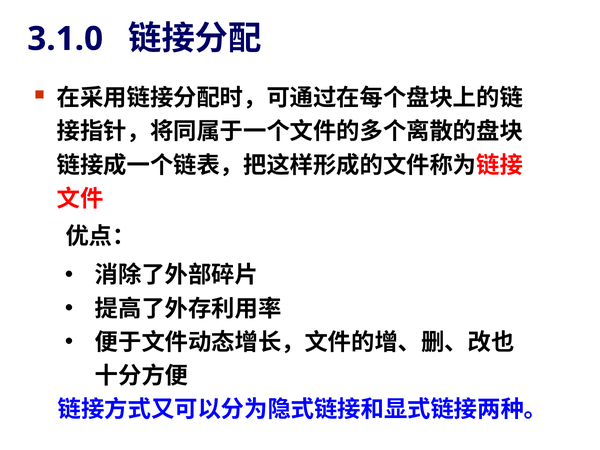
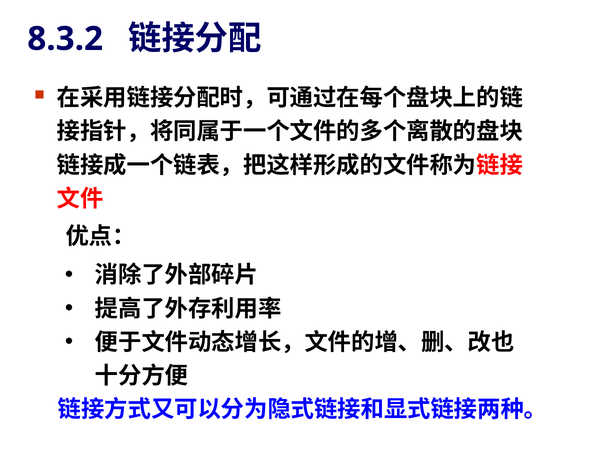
3.1.0: 3.1.0 -> 8.3.2 (65, 39)
